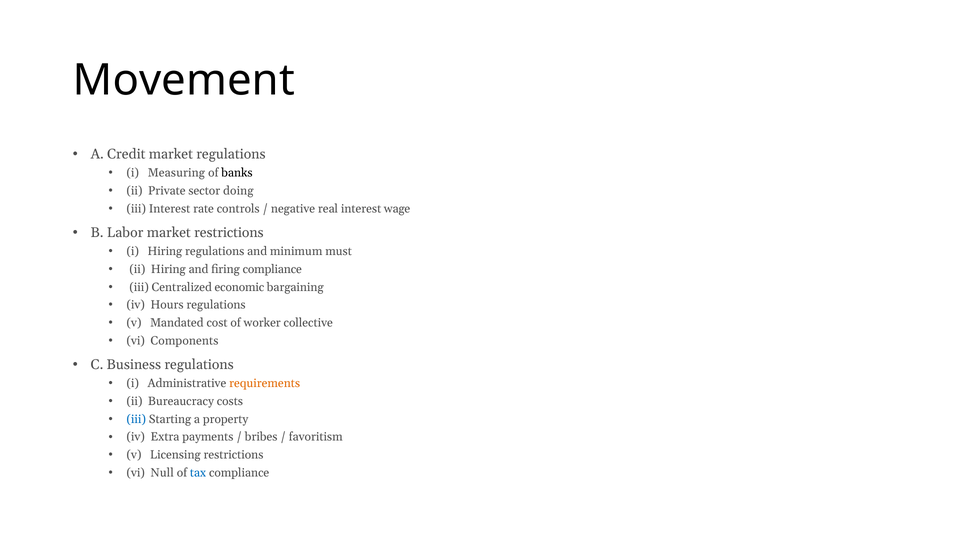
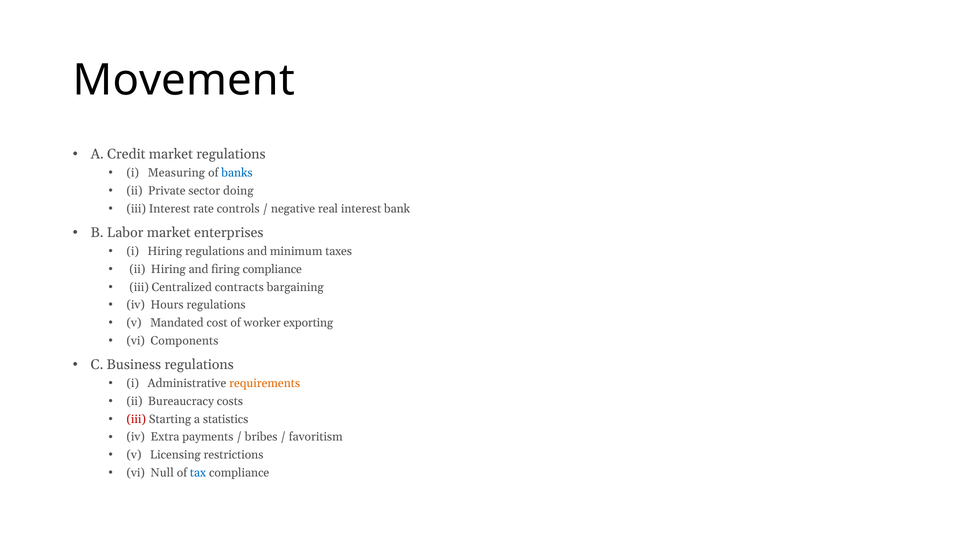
banks colour: black -> blue (237, 173)
wage: wage -> bank (397, 209)
market restrictions: restrictions -> enterprises (229, 233)
must: must -> taxes (339, 252)
economic: economic -> contracts (239, 287)
collective: collective -> exporting (308, 323)
iii colour: blue -> red (136, 419)
property: property -> statistics (226, 419)
